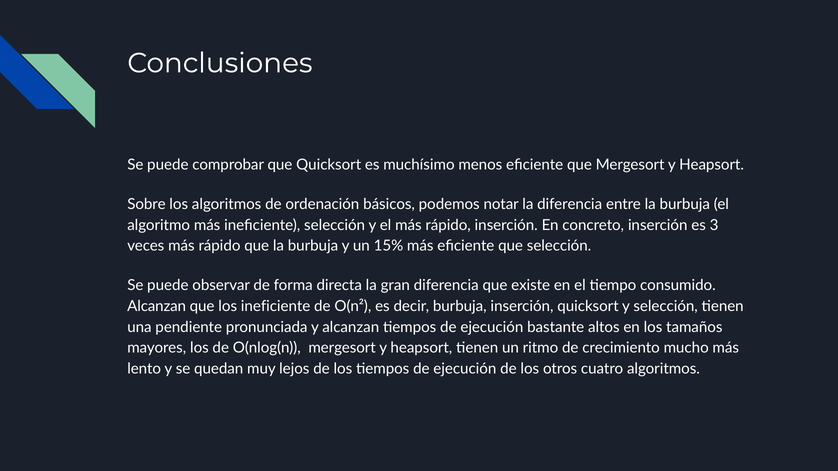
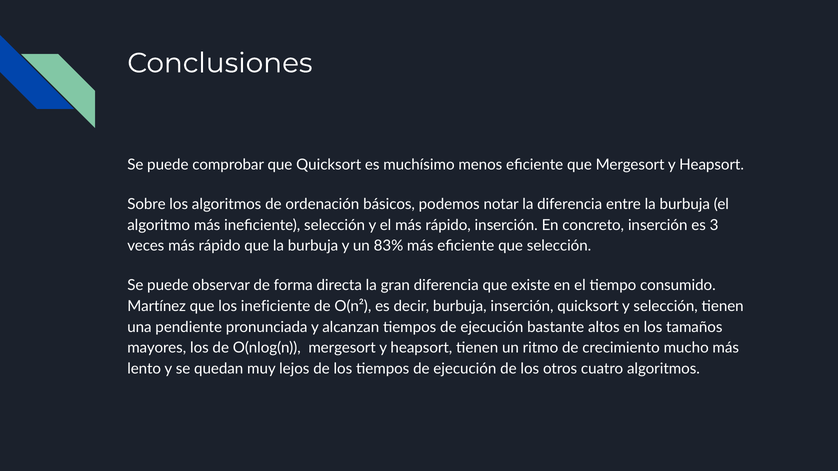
15%: 15% -> 83% (388, 246)
Alcanzan: Alcanzan -> Martínez (157, 307)
